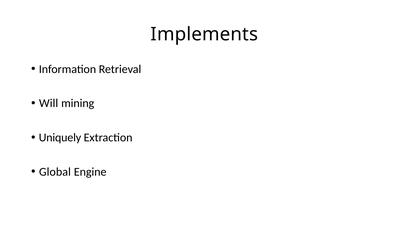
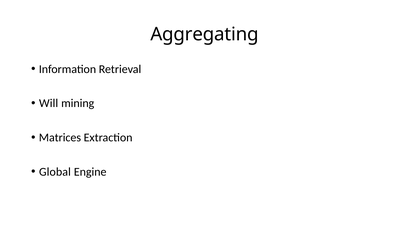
Implements: Implements -> Aggregating (205, 34)
Uniquely: Uniquely -> Matrices (60, 138)
